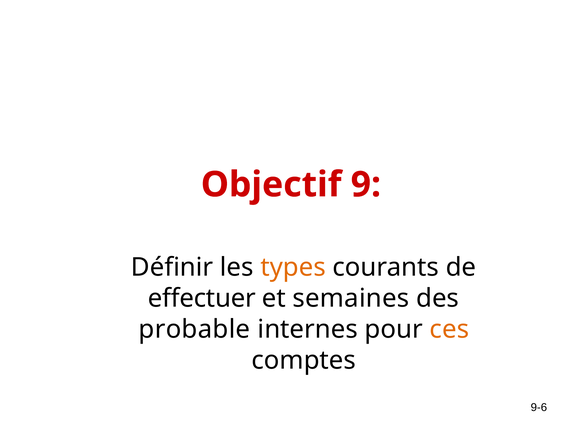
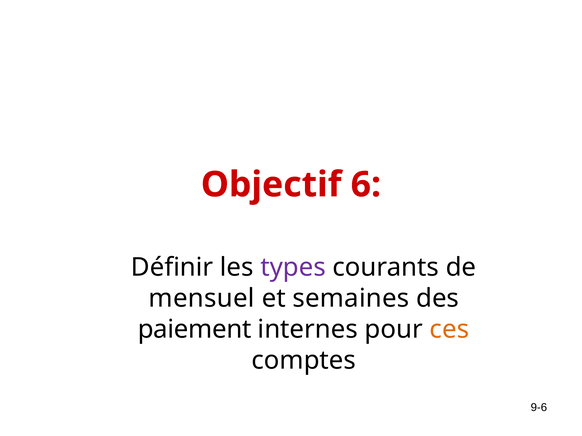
9: 9 -> 6 (366, 185)
types colour: orange -> purple (293, 268)
effectuer: effectuer -> mensuel (202, 299)
probable: probable -> paiement (195, 330)
